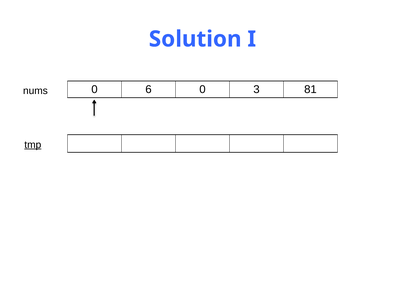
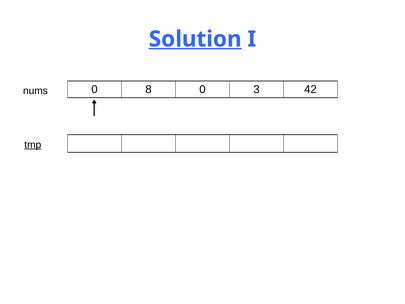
Solution underline: none -> present (195, 39)
6: 6 -> 8 (149, 89)
81: 81 -> 42 (310, 89)
